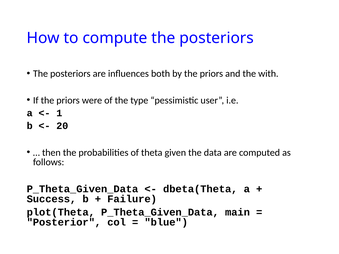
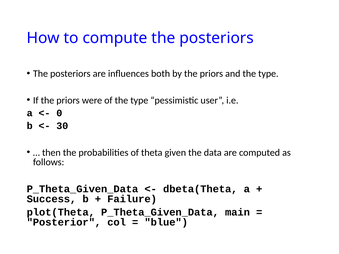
and the with: with -> type (268, 74)
1: 1 -> 0 (59, 113)
20: 20 -> 30 (62, 126)
